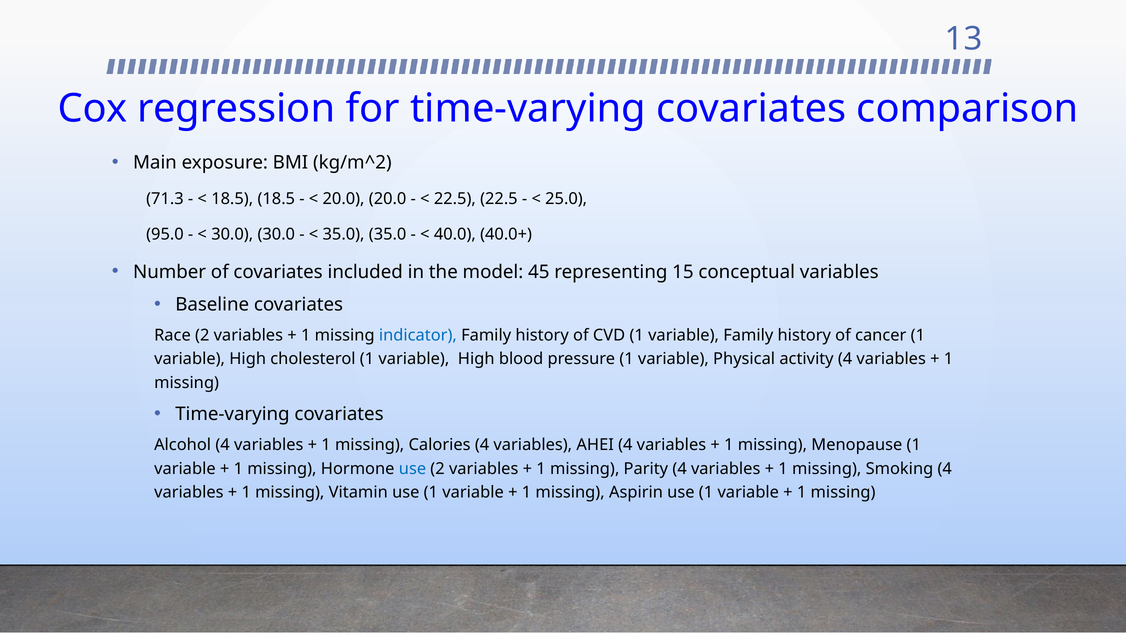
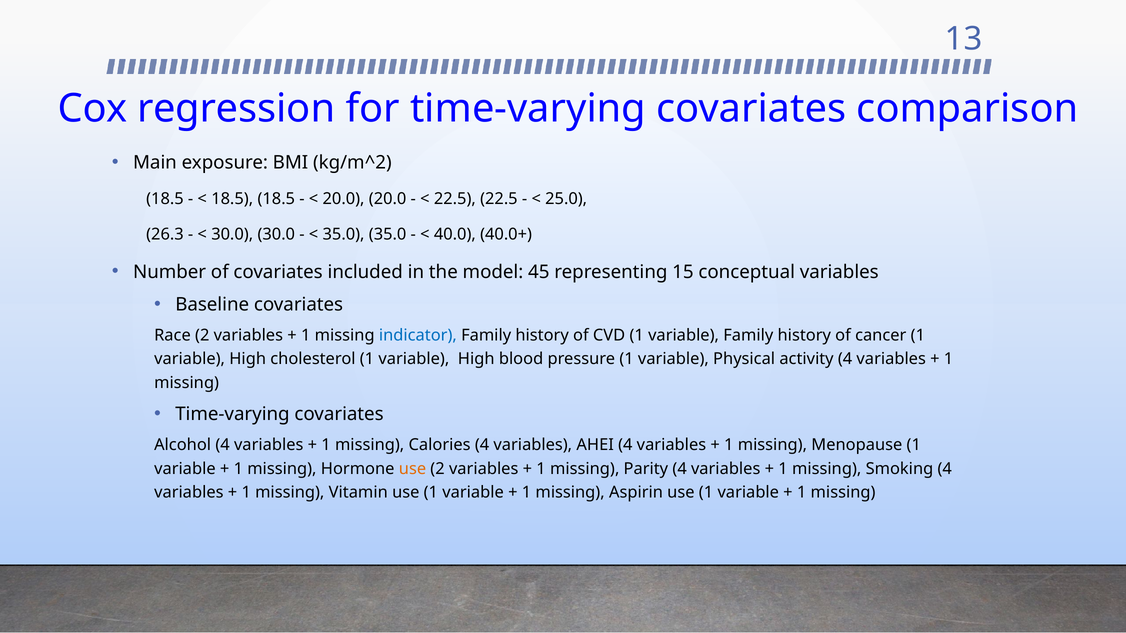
71.3: 71.3 -> 18.5 (165, 199)
95.0: 95.0 -> 26.3 (165, 235)
use colour: blue -> orange (412, 469)
